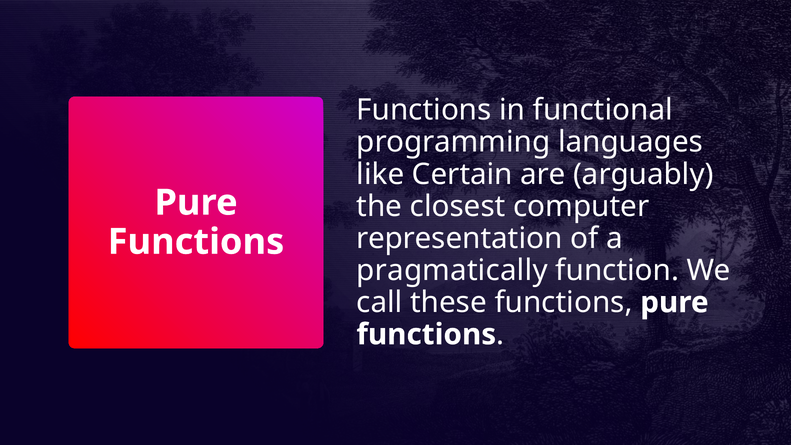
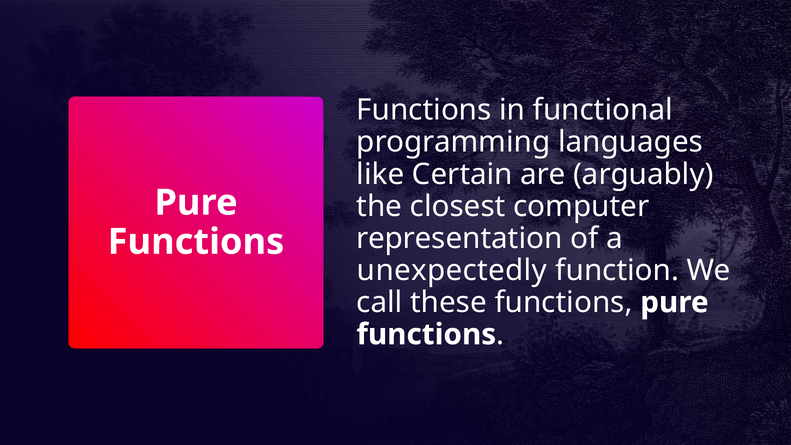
pragmatically: pragmatically -> unexpectedly (452, 270)
